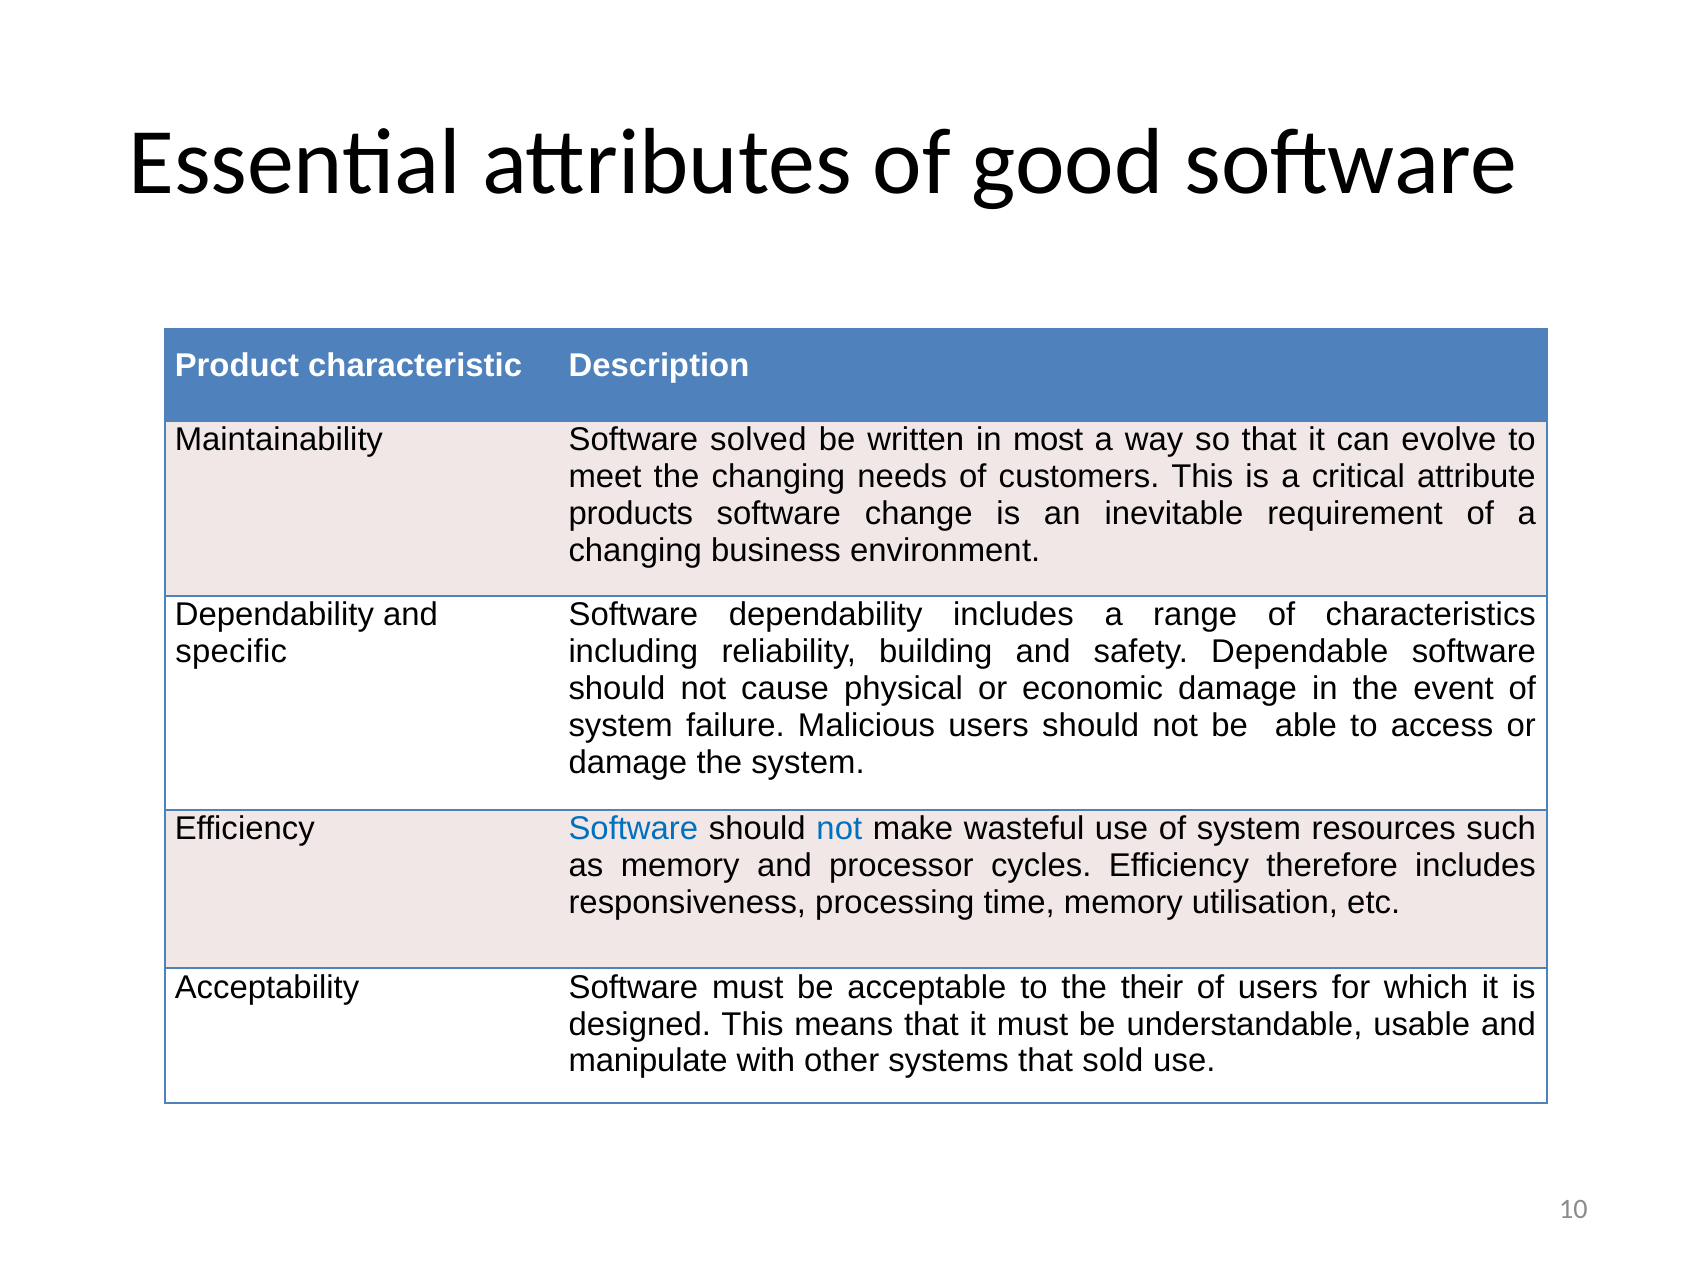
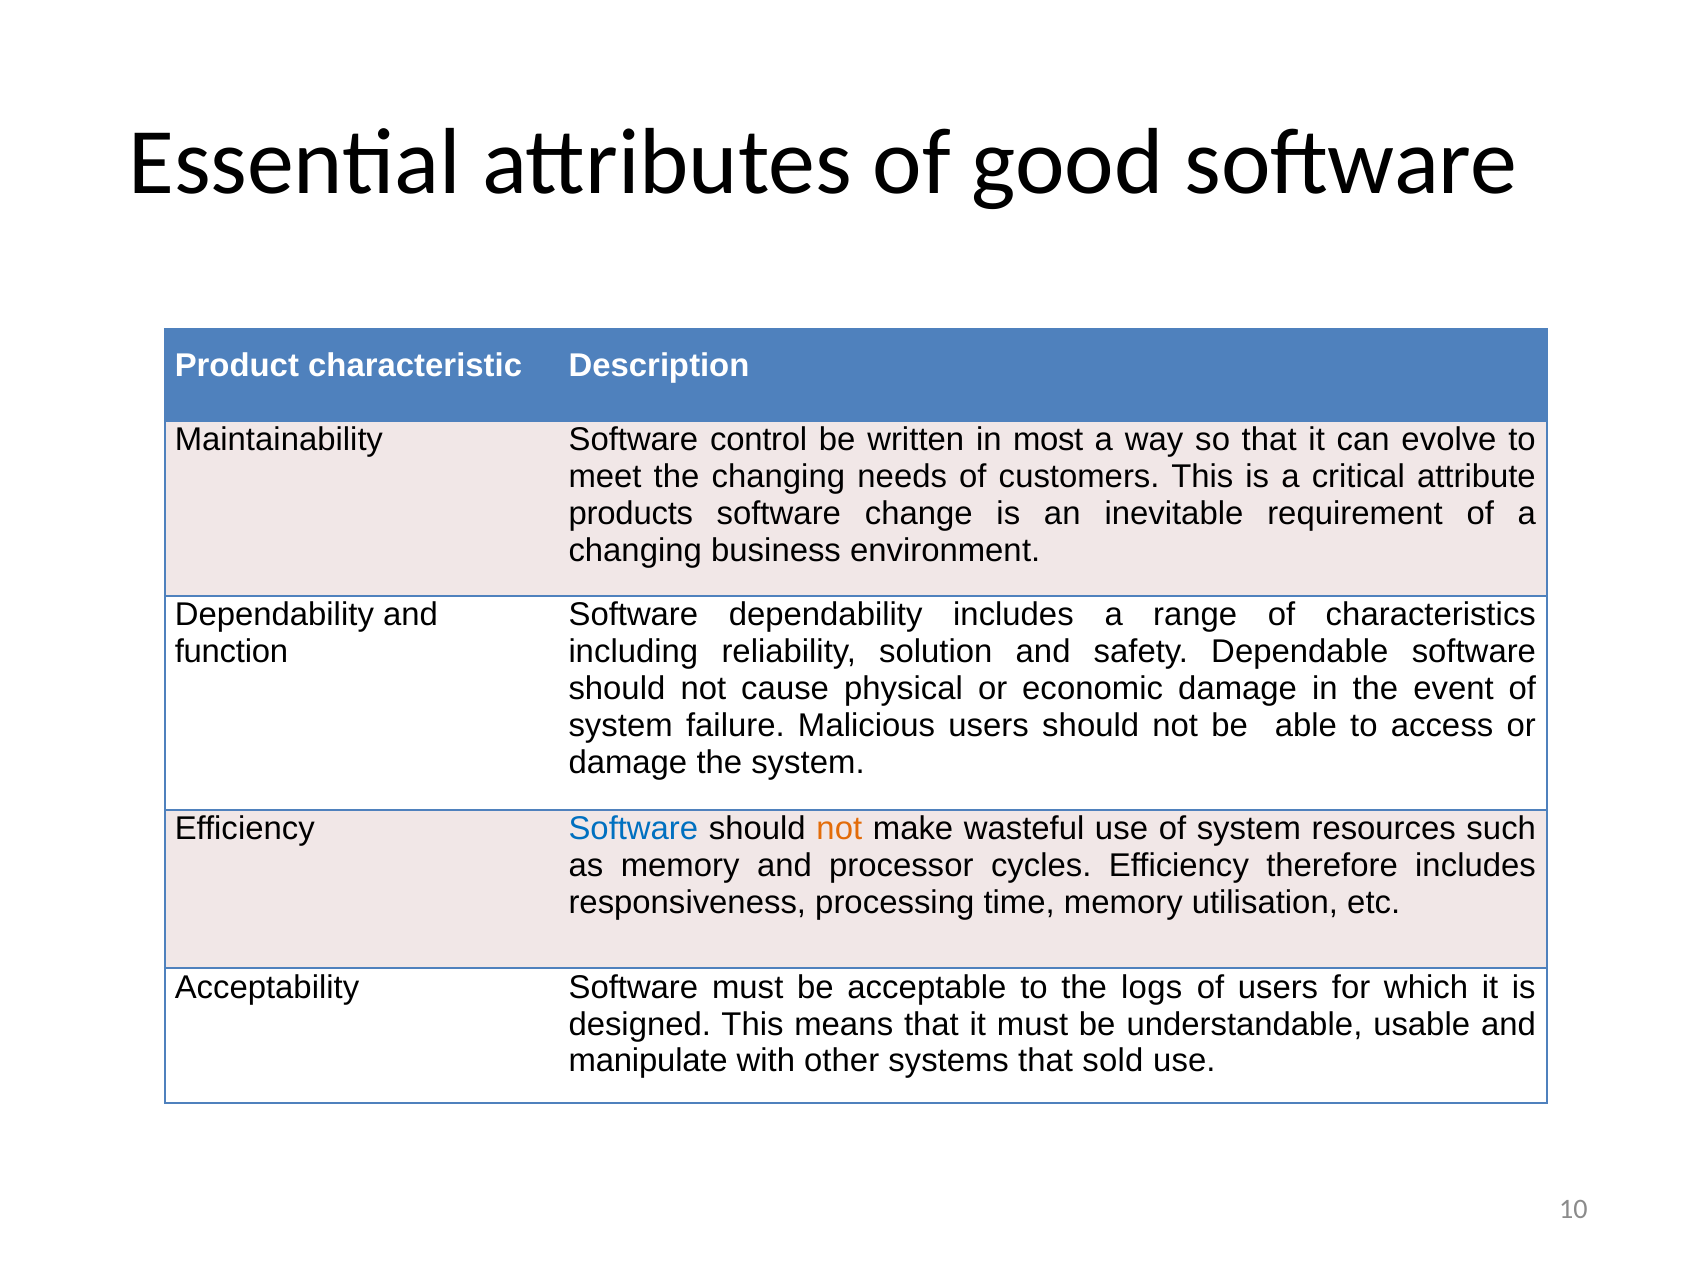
solved: solved -> control (759, 440)
specific: specific -> function (231, 651)
building: building -> solution (936, 651)
not colour: blue -> orange (839, 829)
their: their -> logs (1152, 987)
